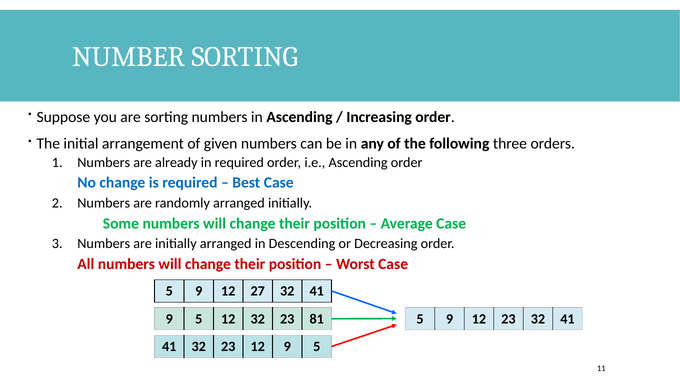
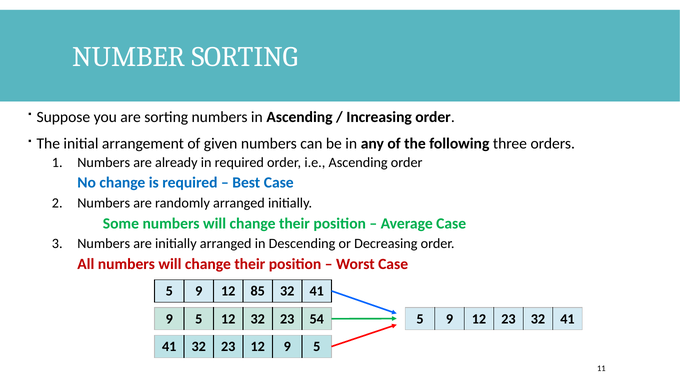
27: 27 -> 85 (258, 291)
81: 81 -> 54 (317, 319)
